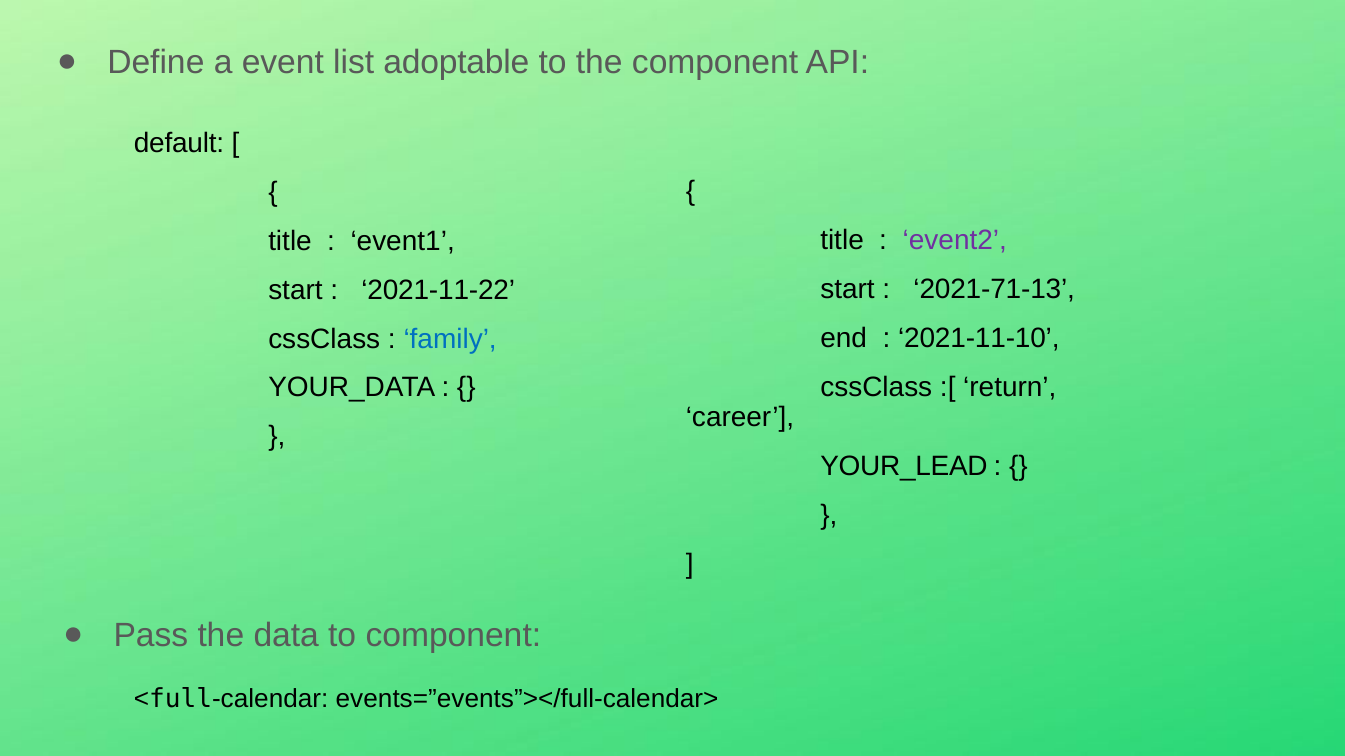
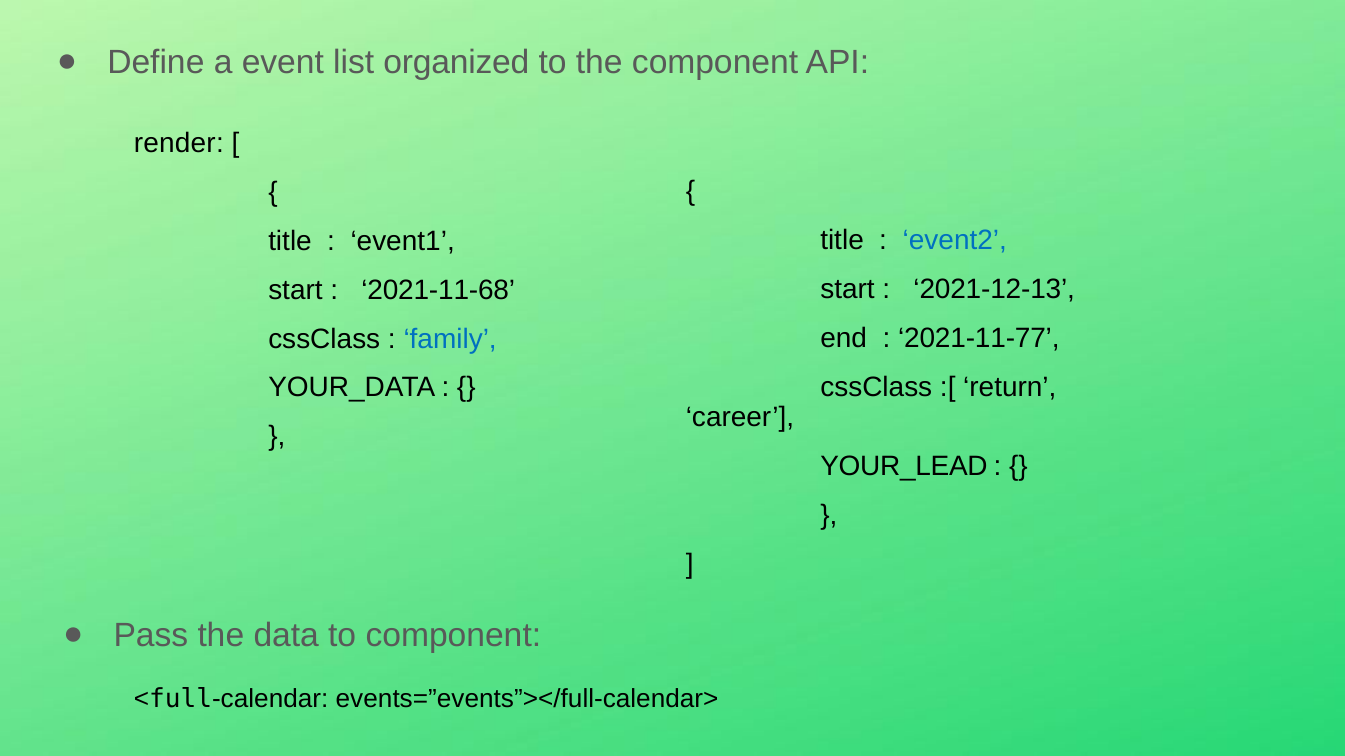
adoptable: adoptable -> organized (456, 62)
default: default -> render (179, 143)
event2 colour: purple -> blue (955, 240)
2021-71-13: 2021-71-13 -> 2021-12-13 (994, 289)
2021-11-22: 2021-11-22 -> 2021-11-68 (438, 290)
2021-11-10: 2021-11-10 -> 2021-11-77 (979, 338)
